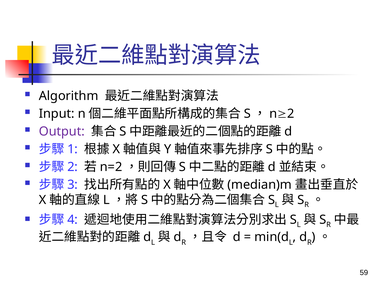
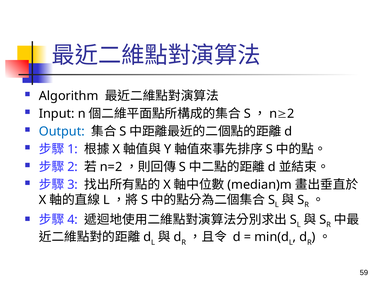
Output colour: purple -> blue (62, 131)
